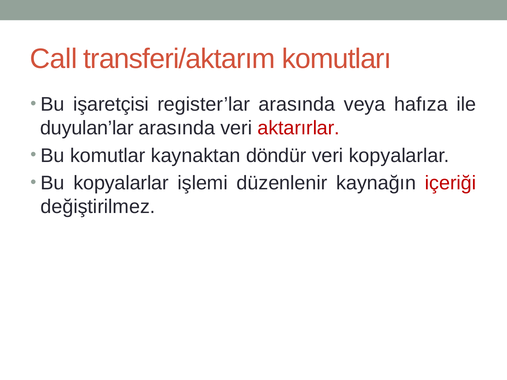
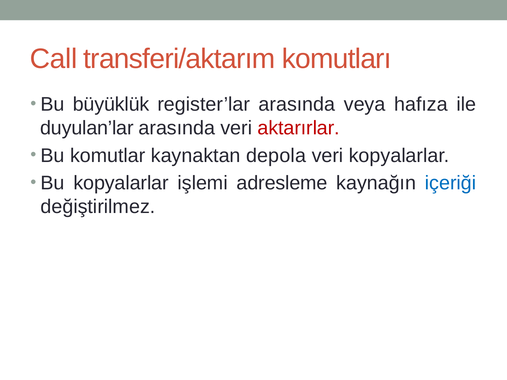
işaretçisi: işaretçisi -> büyüklük (111, 104)
döndür: döndür -> depola (276, 156)
düzenlenir: düzenlenir -> adresleme (282, 183)
içeriği colour: red -> blue (451, 183)
